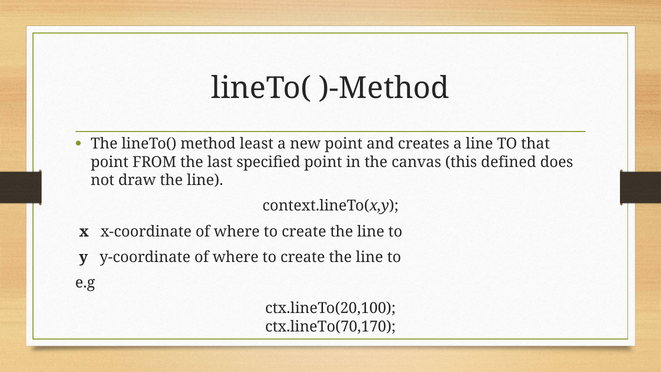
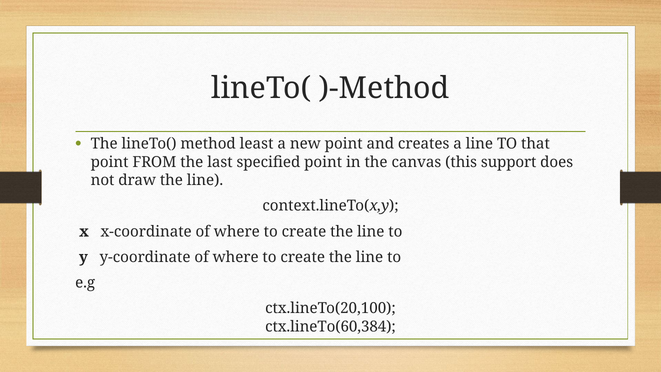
defined: defined -> support (509, 162)
ctx.lineTo(70,170: ctx.lineTo(70,170 -> ctx.lineTo(60,384 (330, 326)
